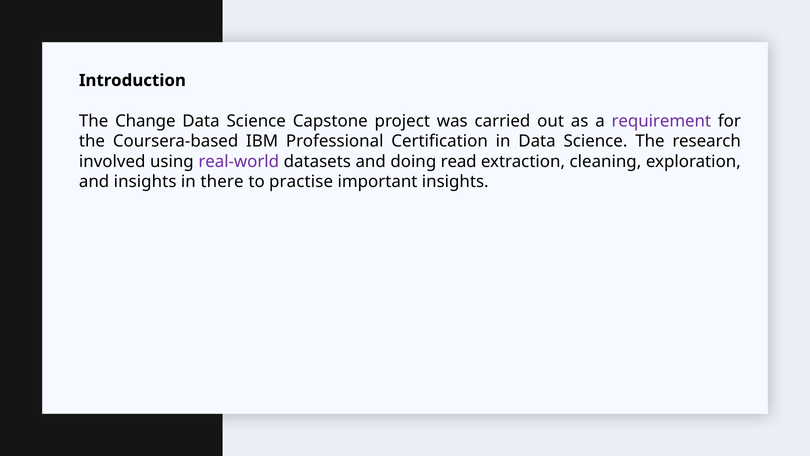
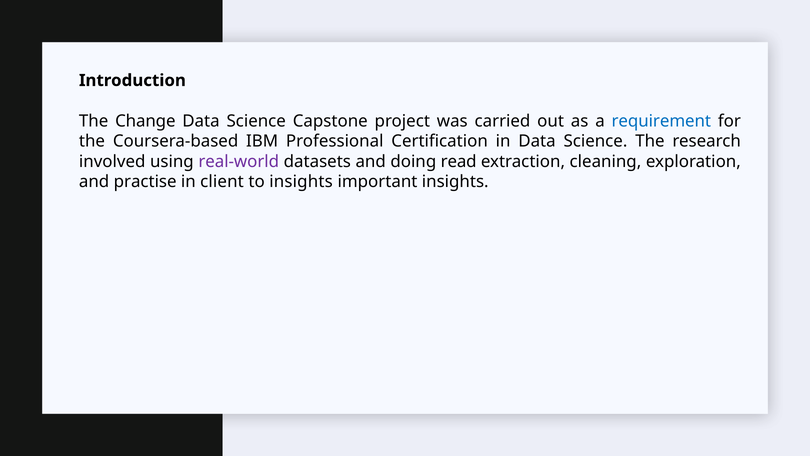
requirement colour: purple -> blue (661, 121)
and insights: insights -> practise (145, 182)
there: there -> client (222, 182)
to practise: practise -> insights (301, 182)
